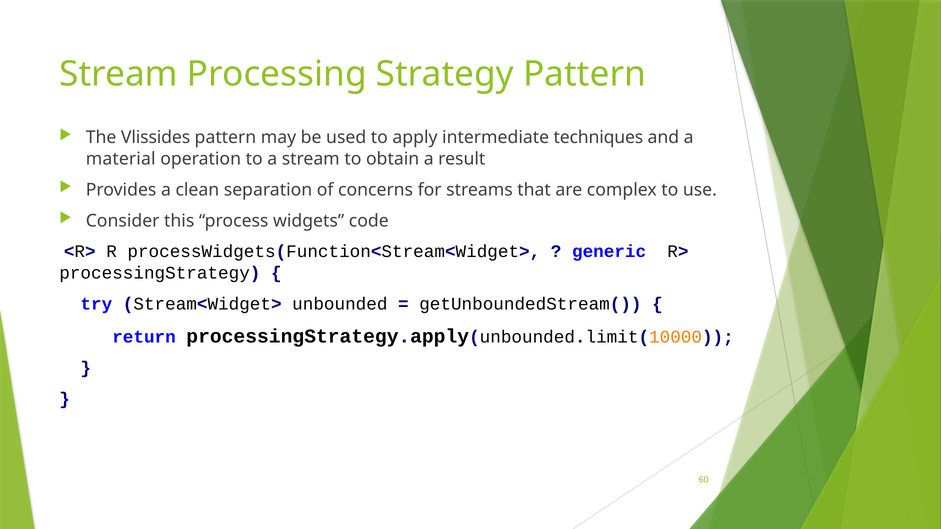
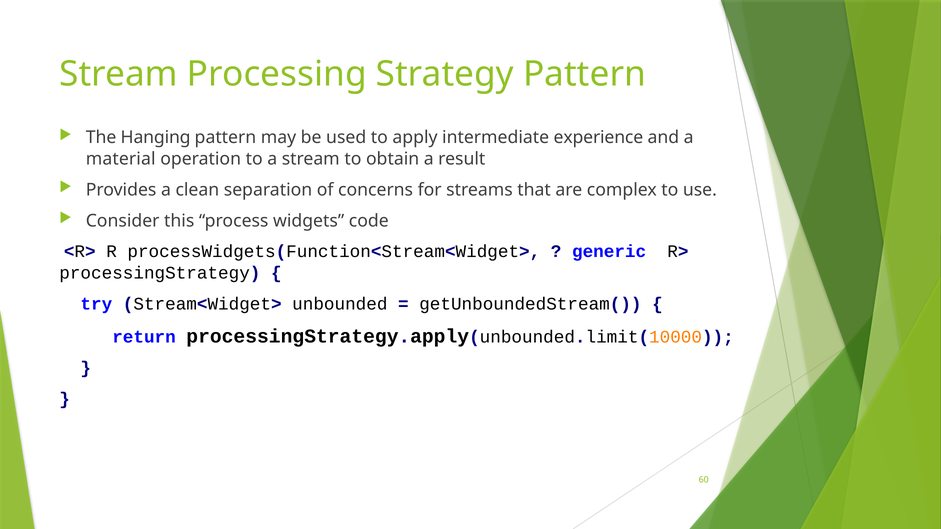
Vlissides: Vlissides -> Hanging (156, 138)
techniques: techniques -> experience (598, 138)
